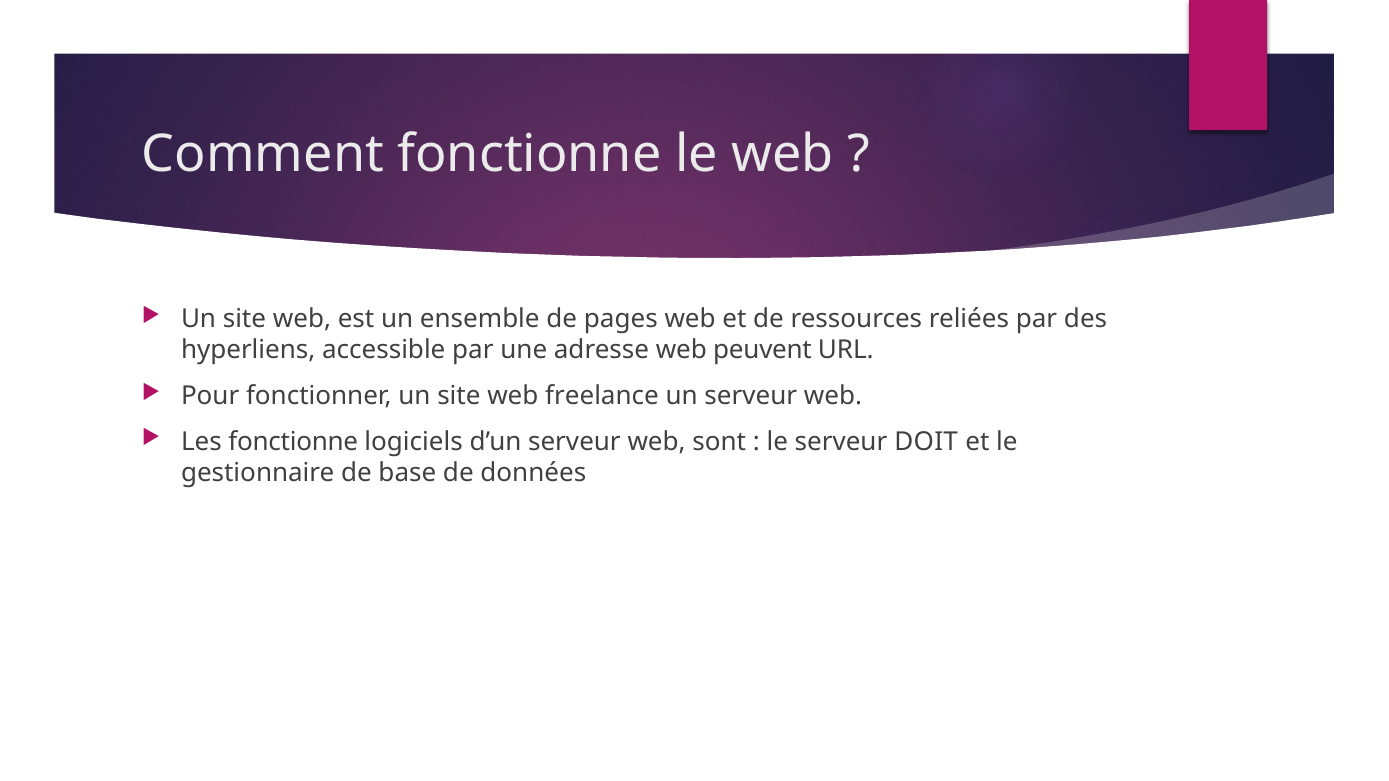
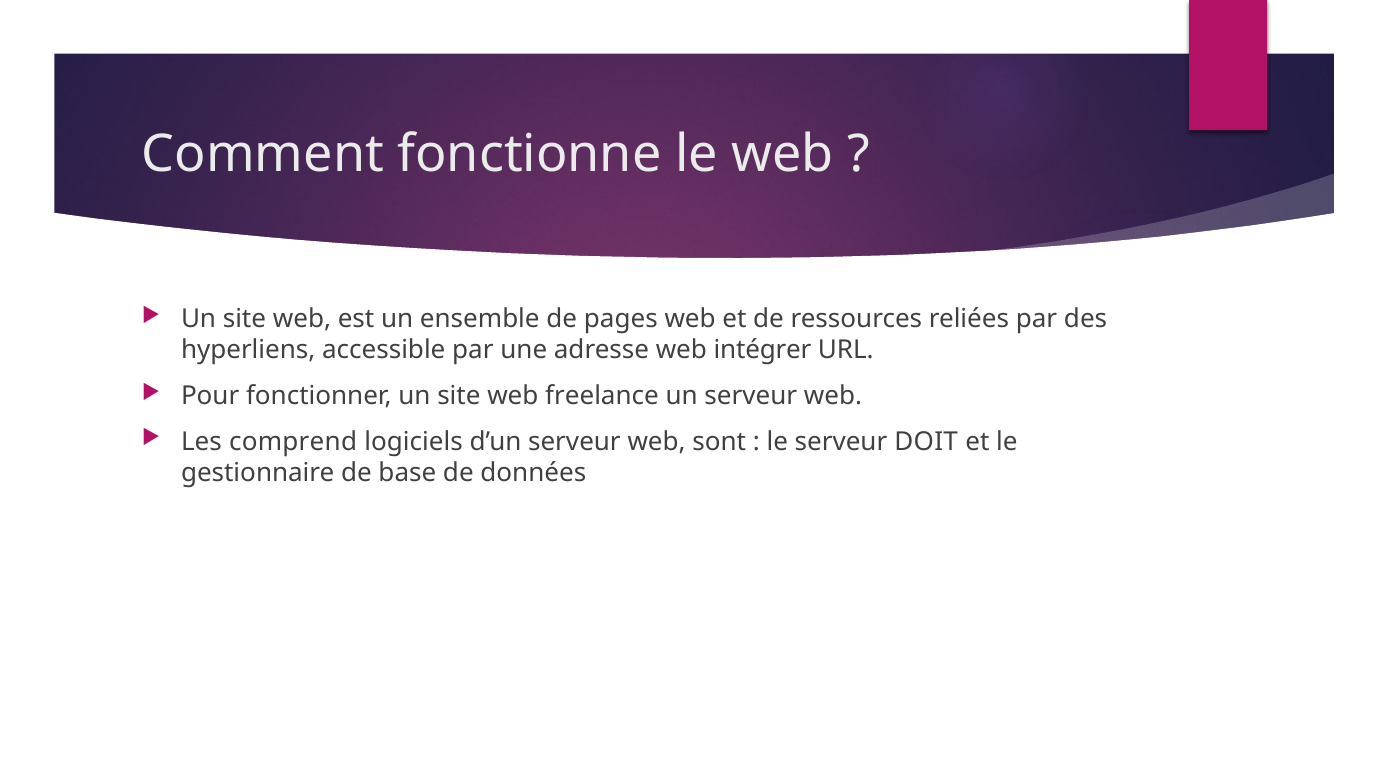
peuvent: peuvent -> intégrer (763, 351)
Les fonctionne: fonctionne -> comprend (293, 442)
